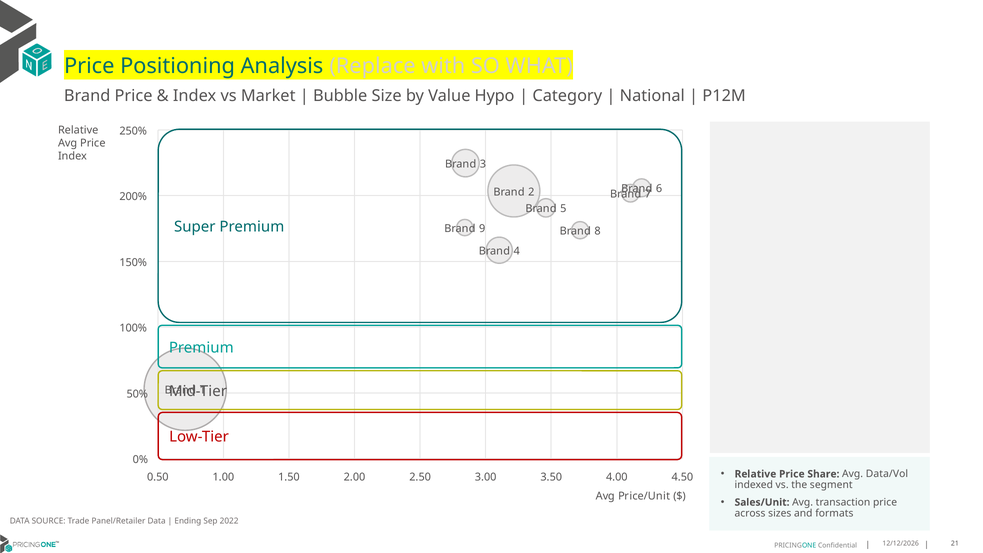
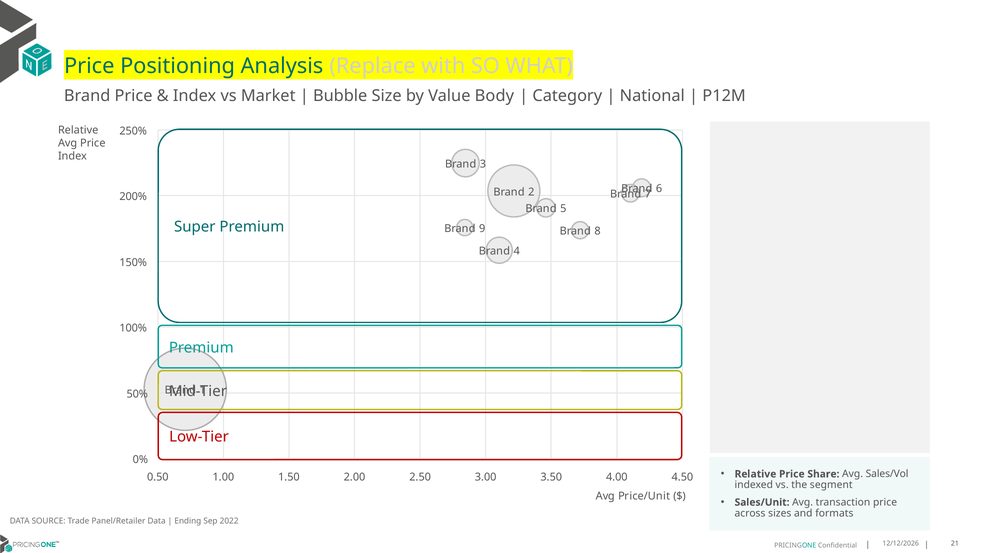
Hypo: Hypo -> Body (494, 96)
Data/Vol: Data/Vol -> Sales/Vol (887, 474)
